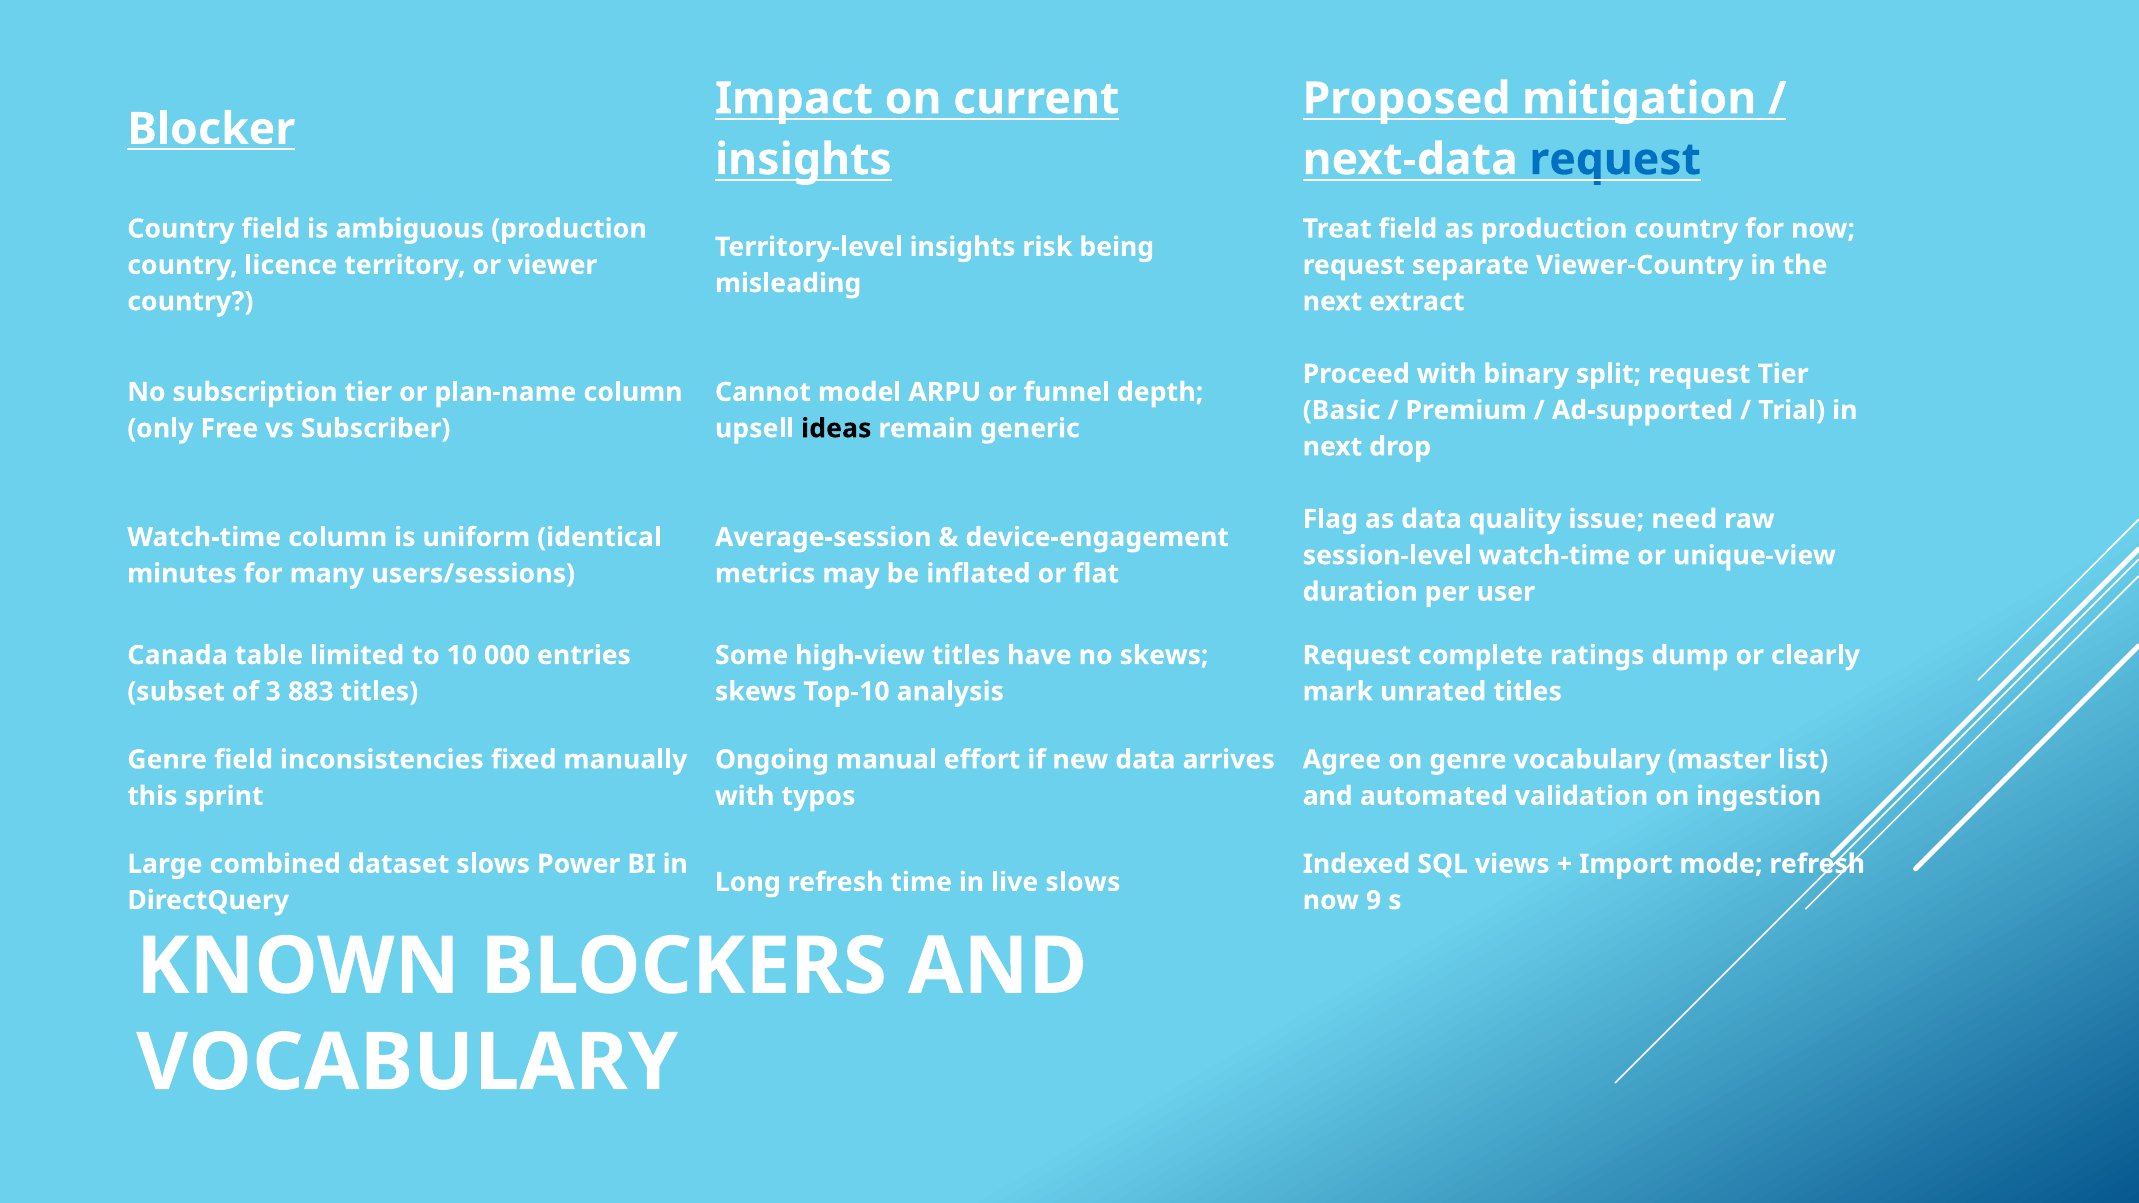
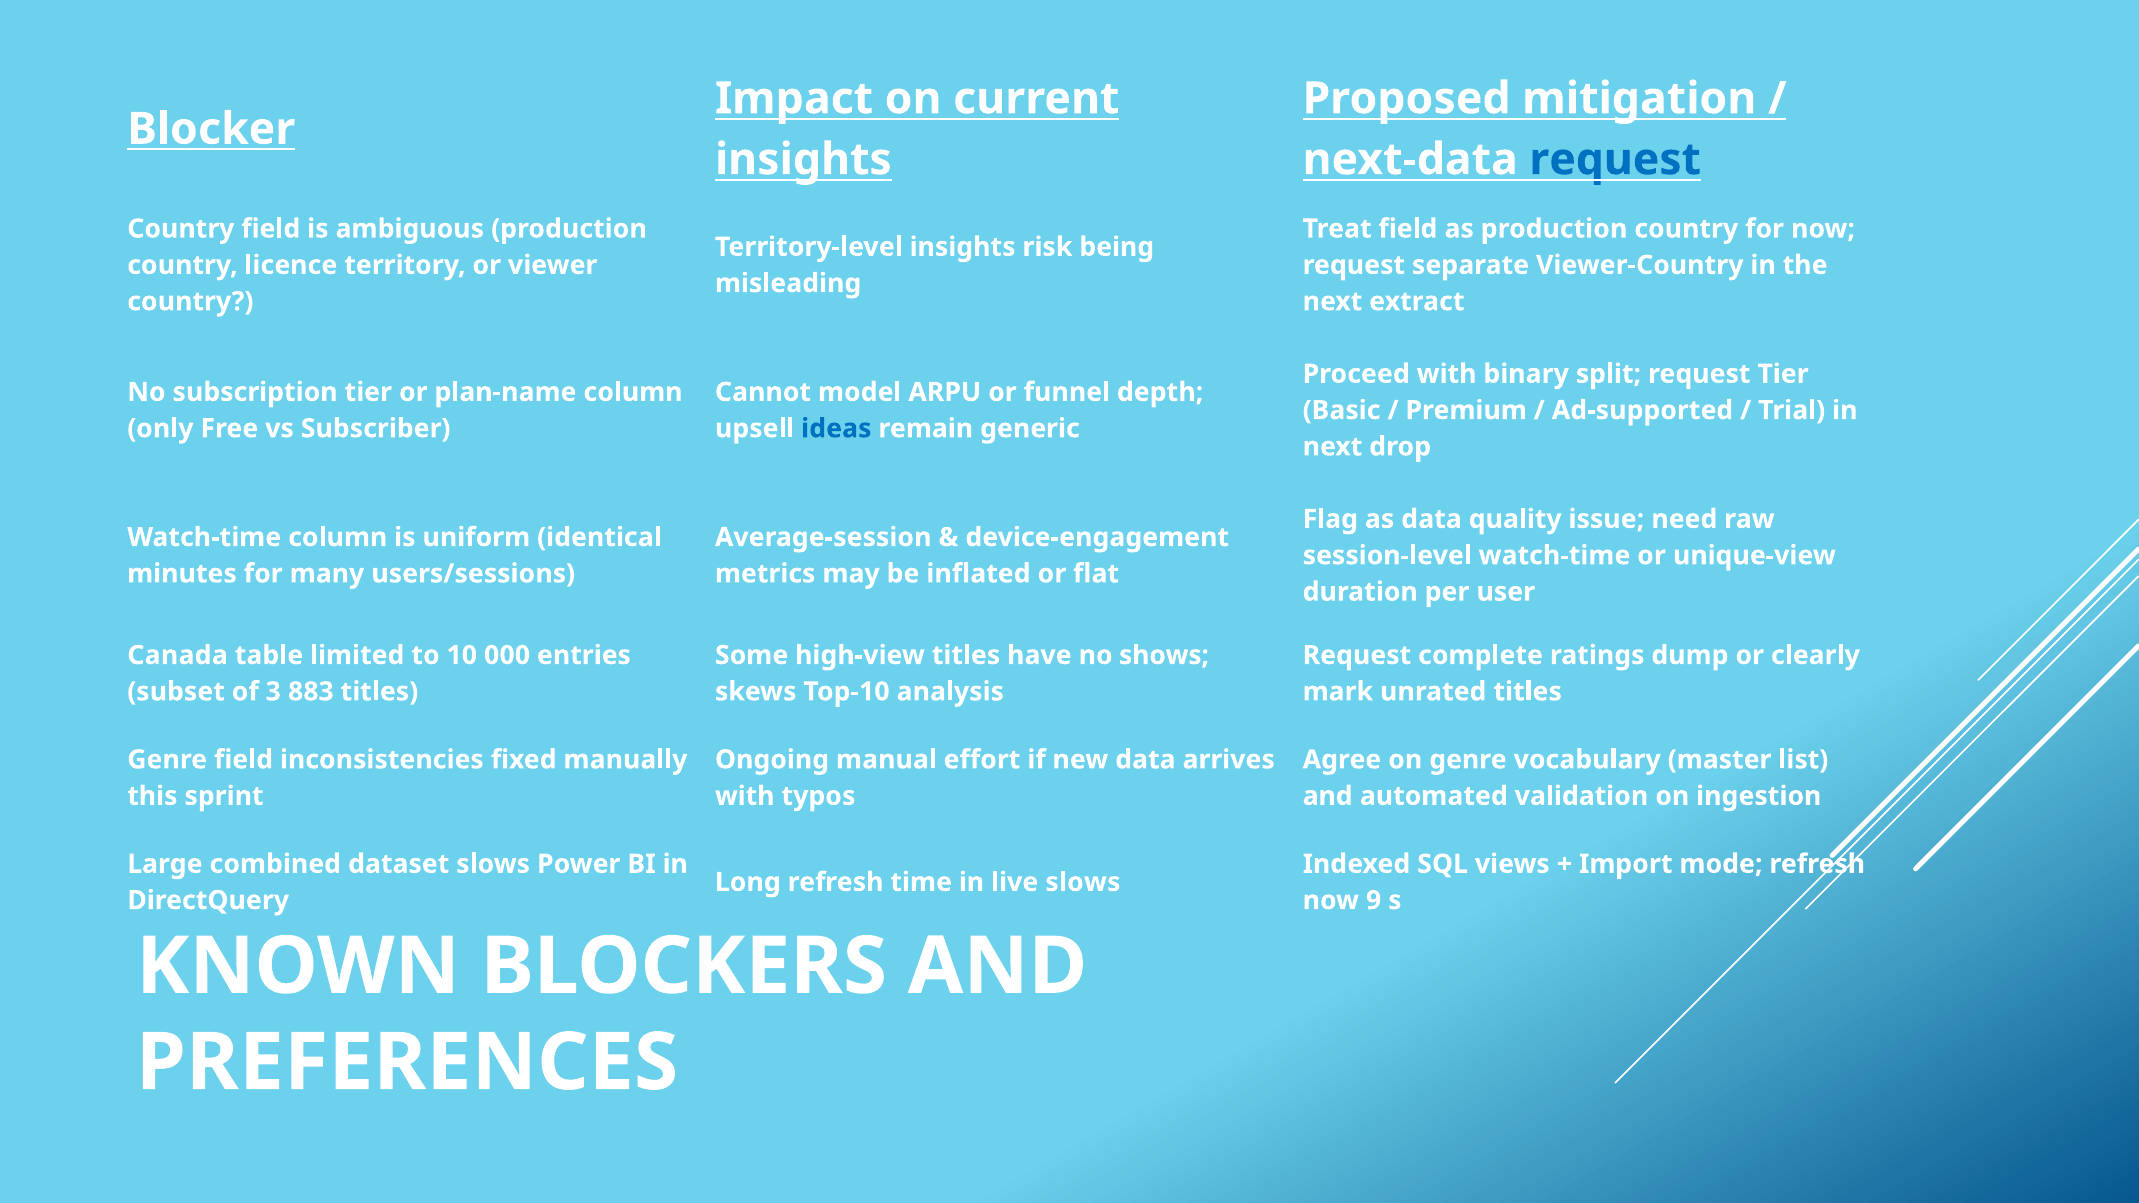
ideas colour: black -> blue (836, 429)
no skews: skews -> shows (1164, 655)
VOCABULARY: VOCABULARY -> PREFERENCES (407, 1063)
